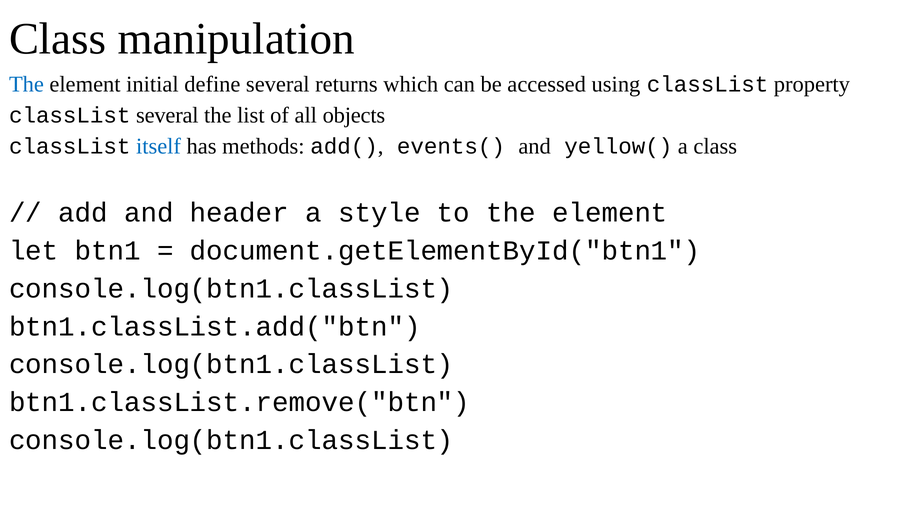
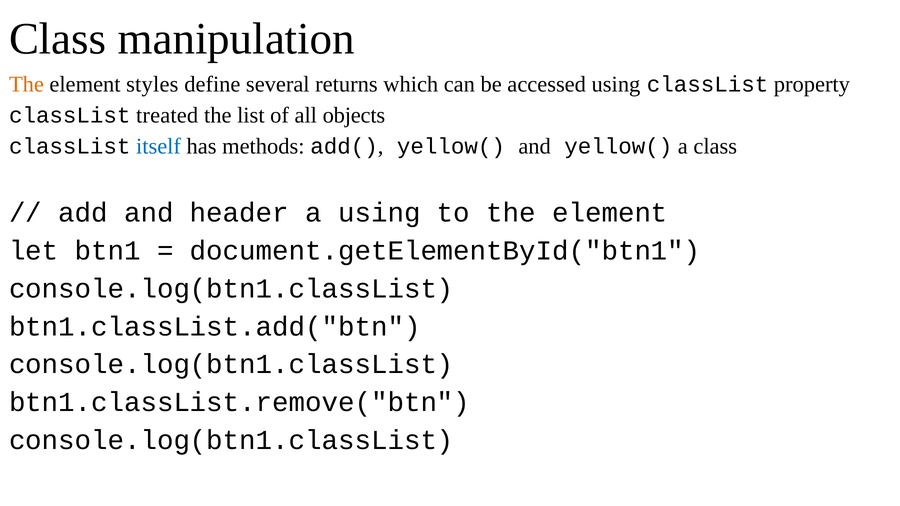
The colour: blue -> orange (26, 84)
initial: initial -> styles (152, 84)
classList several: several -> treated (167, 116)
add( events(: events( -> yellow( (451, 147)
a style: style -> using (379, 213)
